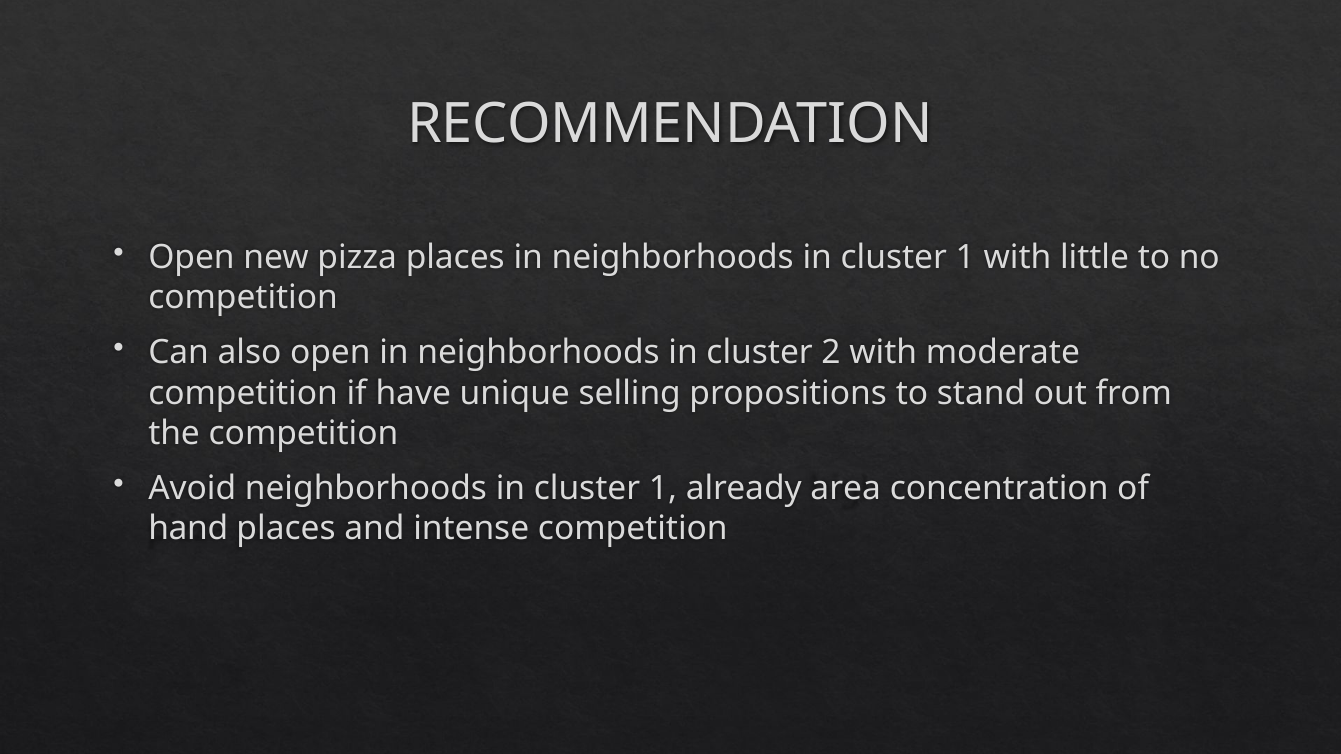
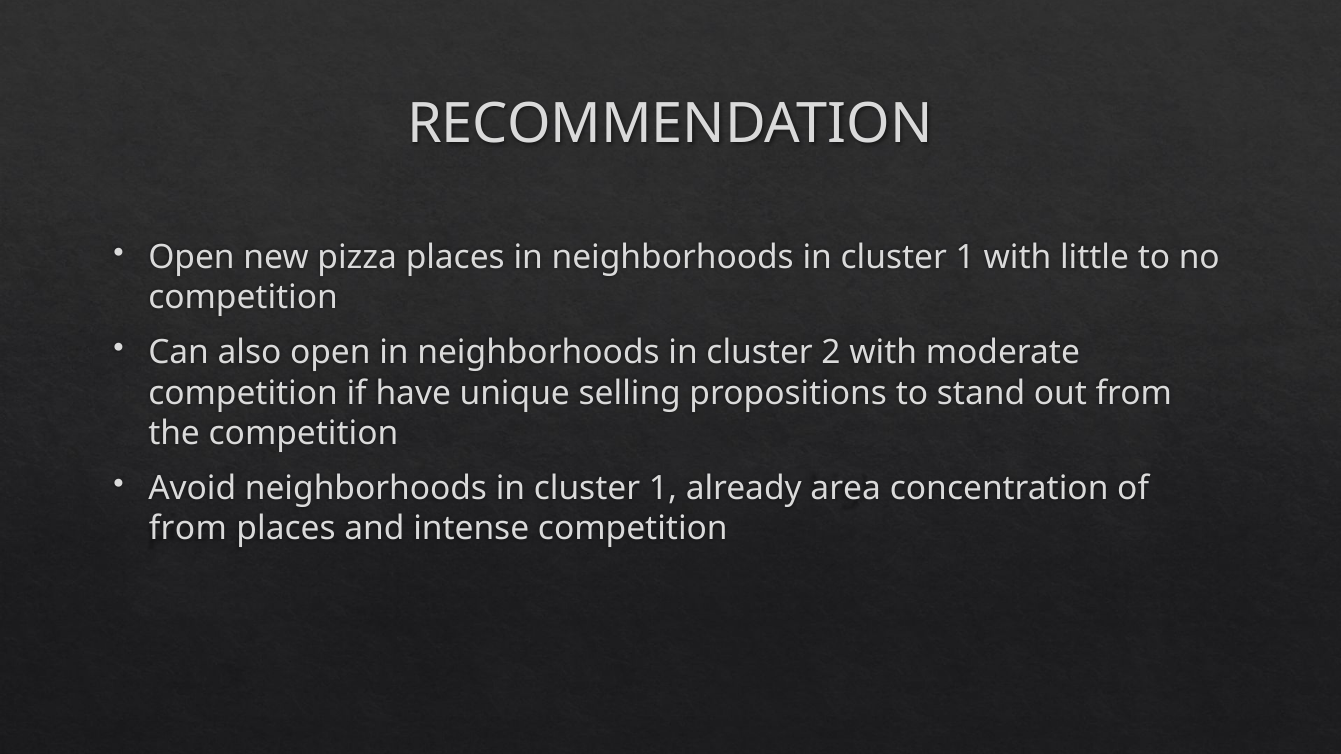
hand: hand -> from (188, 529)
